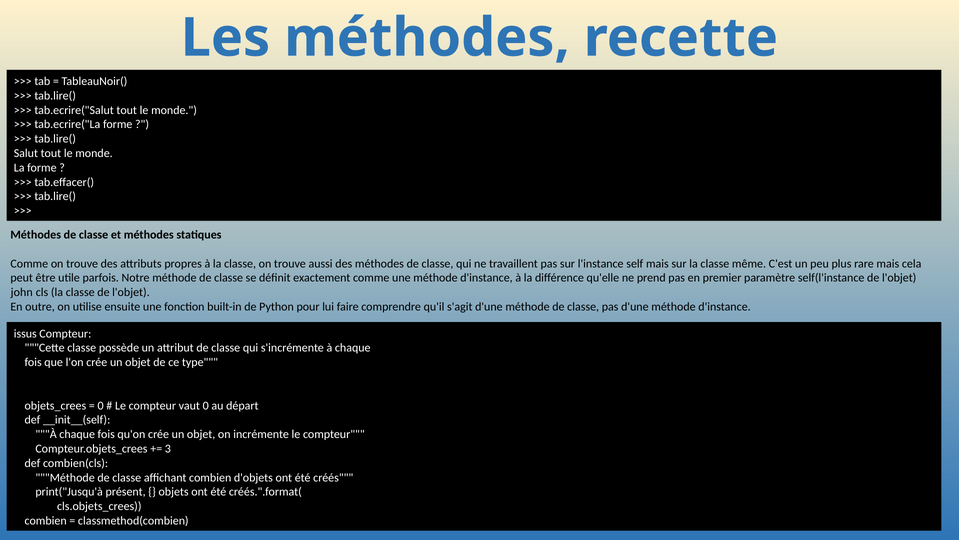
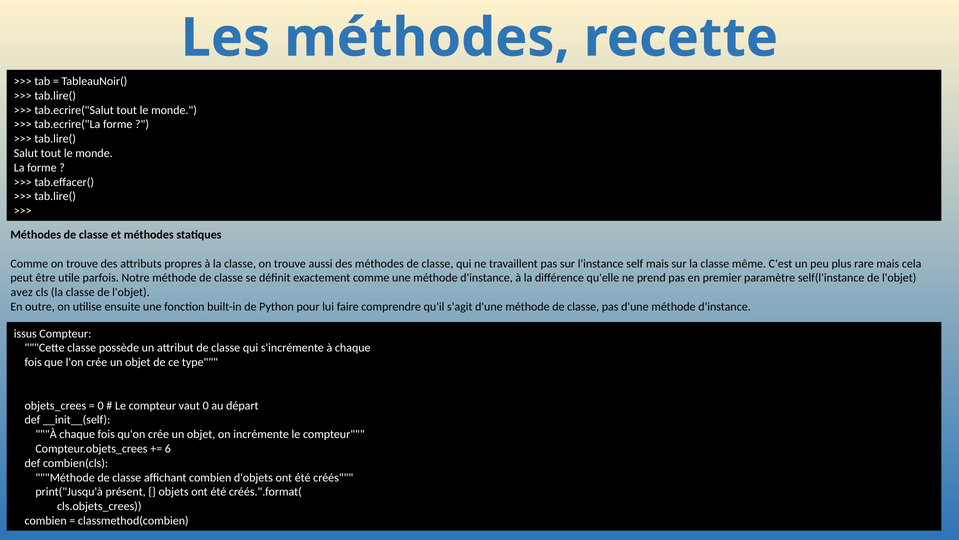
john: john -> avez (22, 292)
3: 3 -> 6 (168, 448)
